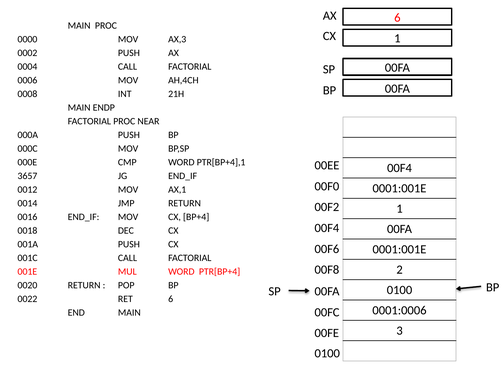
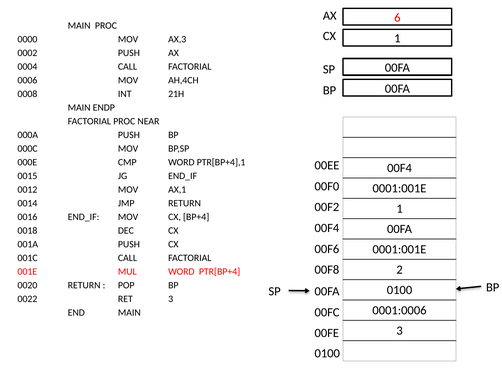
3657: 3657 -> 0015 (27, 176)
RET 6: 6 -> 3 (171, 299)
